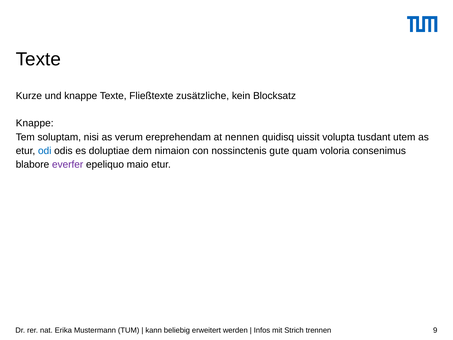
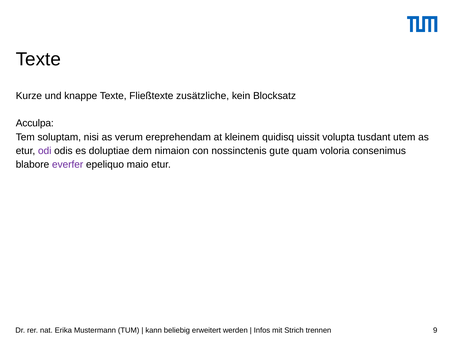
Knappe: Knappe -> Acculpa (35, 123)
nennen: nennen -> kleinem (242, 137)
odi colour: blue -> purple (45, 151)
